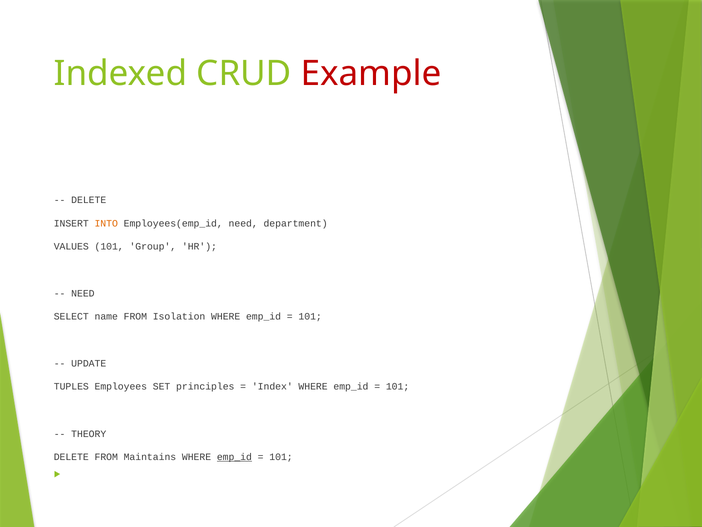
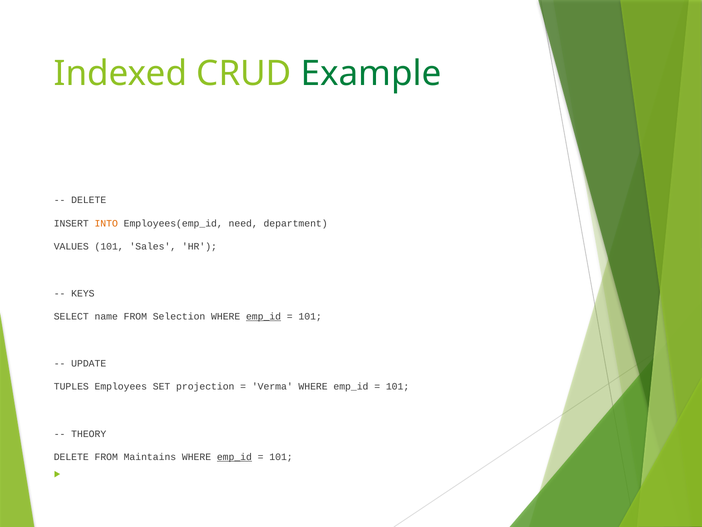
Example colour: red -> green (371, 74)
Group: Group -> Sales (153, 246)
NEED: NEED -> KEYS (83, 293)
Isolation: Isolation -> Selection (179, 316)
emp_id underline: none -> present (264, 316)
principles: principles -> projection (205, 386)
Index: Index -> Verma (272, 386)
